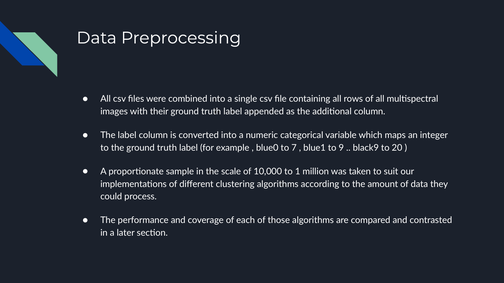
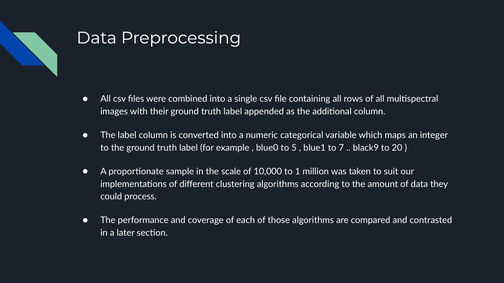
7: 7 -> 5 (294, 148)
9: 9 -> 7 (341, 148)
